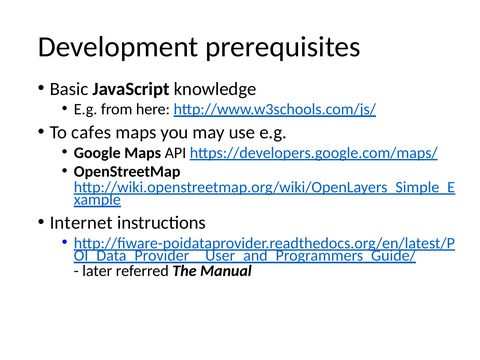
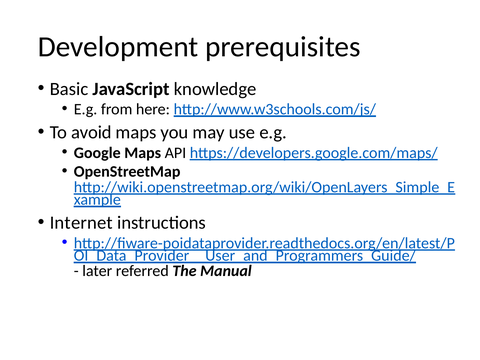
cafes: cafes -> avoid (91, 132)
